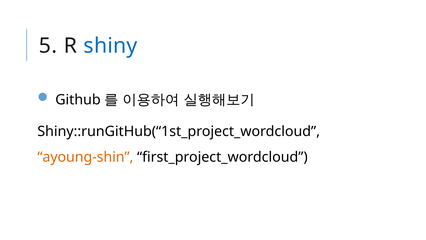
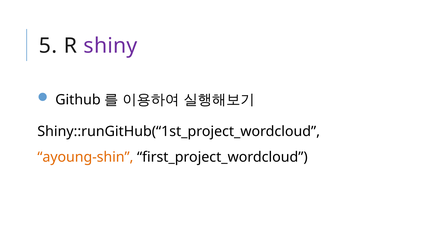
shiny colour: blue -> purple (111, 46)
